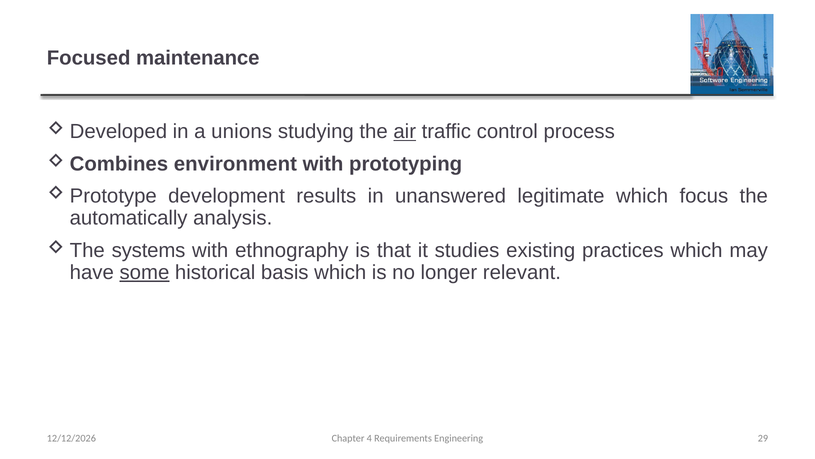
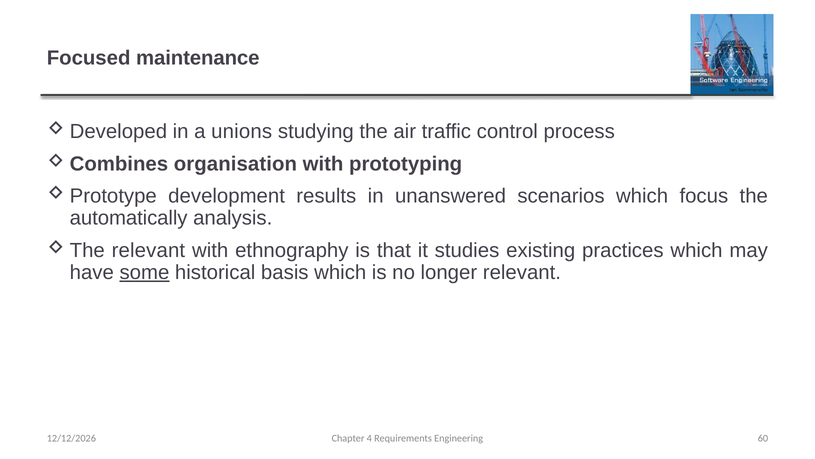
air underline: present -> none (405, 132)
environment: environment -> organisation (235, 164)
legitimate: legitimate -> scenarios (561, 196)
systems: systems -> relevant (148, 250)
29: 29 -> 60 (763, 438)
